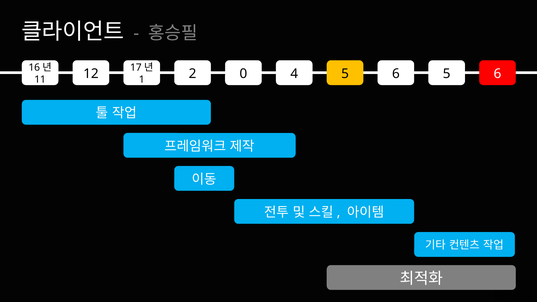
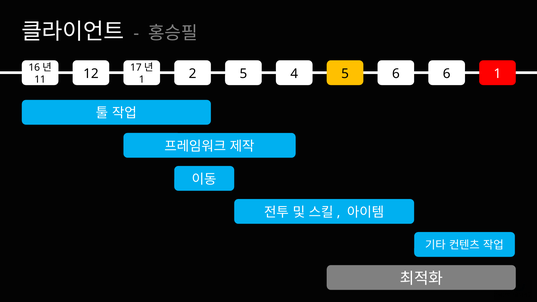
2 0: 0 -> 5 (243, 74)
6 5: 5 -> 6 (447, 74)
5 6: 6 -> 1 (497, 74)
